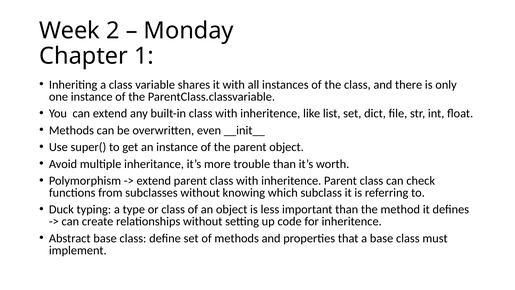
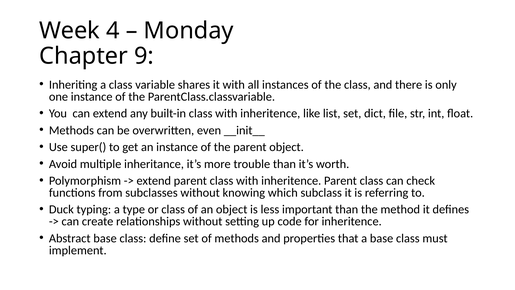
2: 2 -> 4 (113, 31)
1: 1 -> 9 (144, 56)
